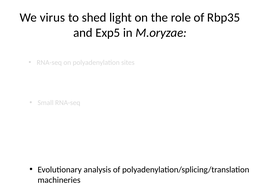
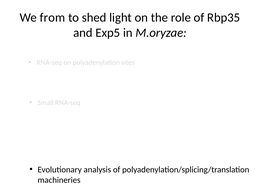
virus: virus -> from (52, 18)
